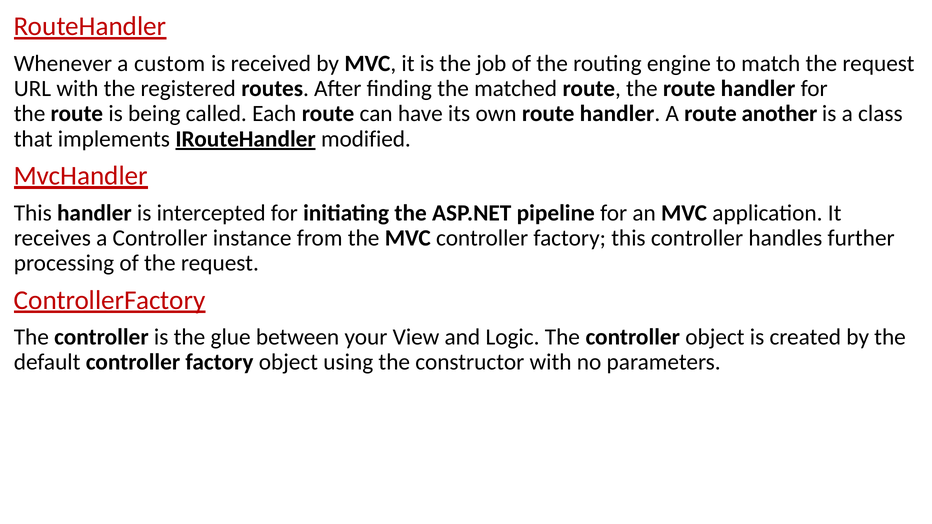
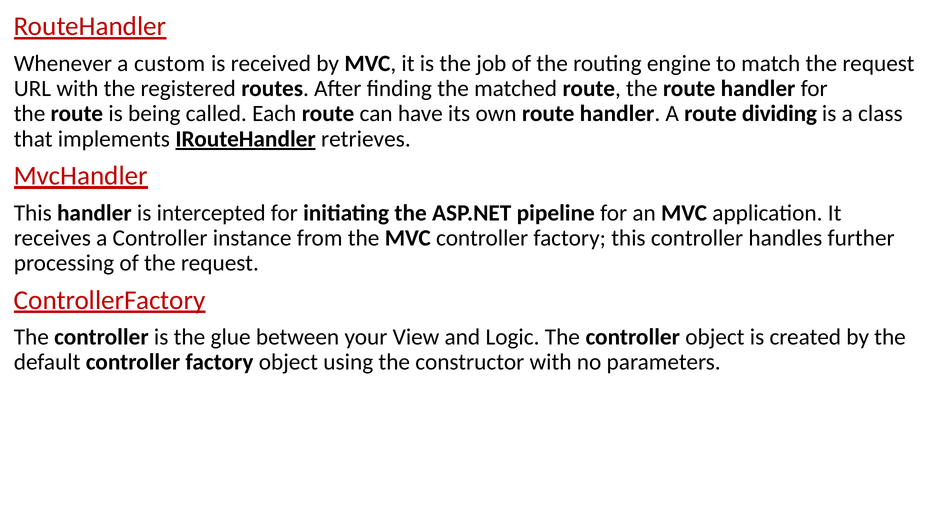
another: another -> dividing (779, 114)
modified: modified -> retrieves (366, 139)
